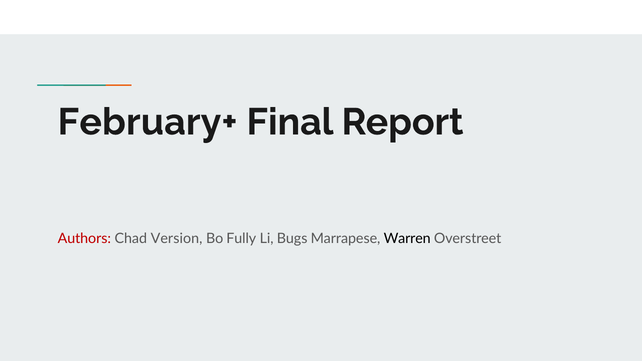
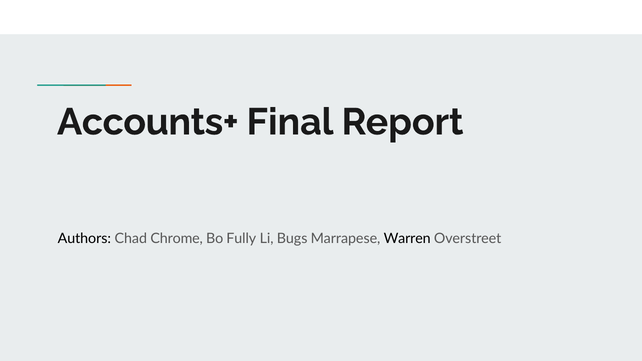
February+: February+ -> Accounts+ (148, 122)
Authors colour: red -> black (84, 239)
Version: Version -> Chrome (177, 239)
